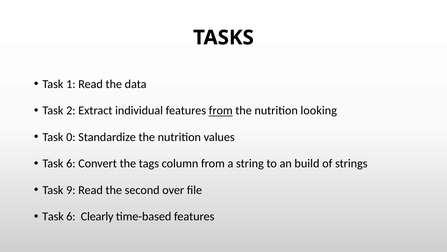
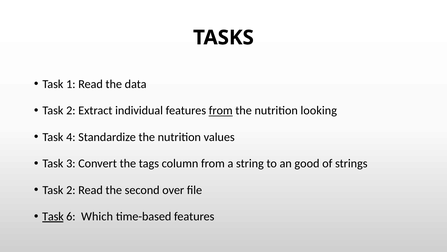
0: 0 -> 4 (71, 137)
6: 6 -> 3 (71, 163)
build: build -> good (307, 163)
9: 9 -> 2 (71, 190)
Task underline: none -> present (53, 216)
Clearly: Clearly -> Which (97, 216)
